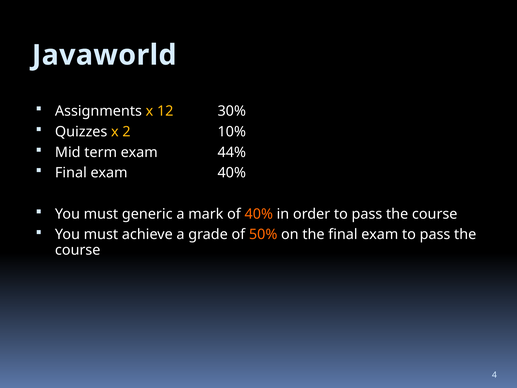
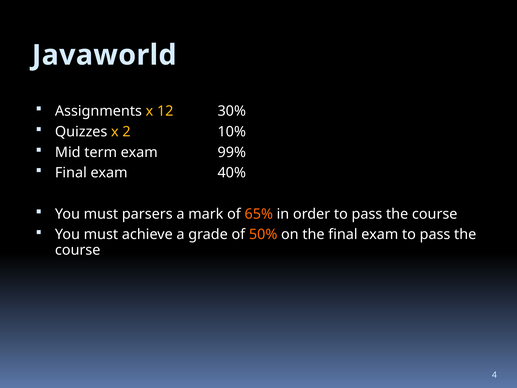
44%: 44% -> 99% (232, 152)
generic: generic -> parsers (147, 214)
of 40%: 40% -> 65% (259, 214)
